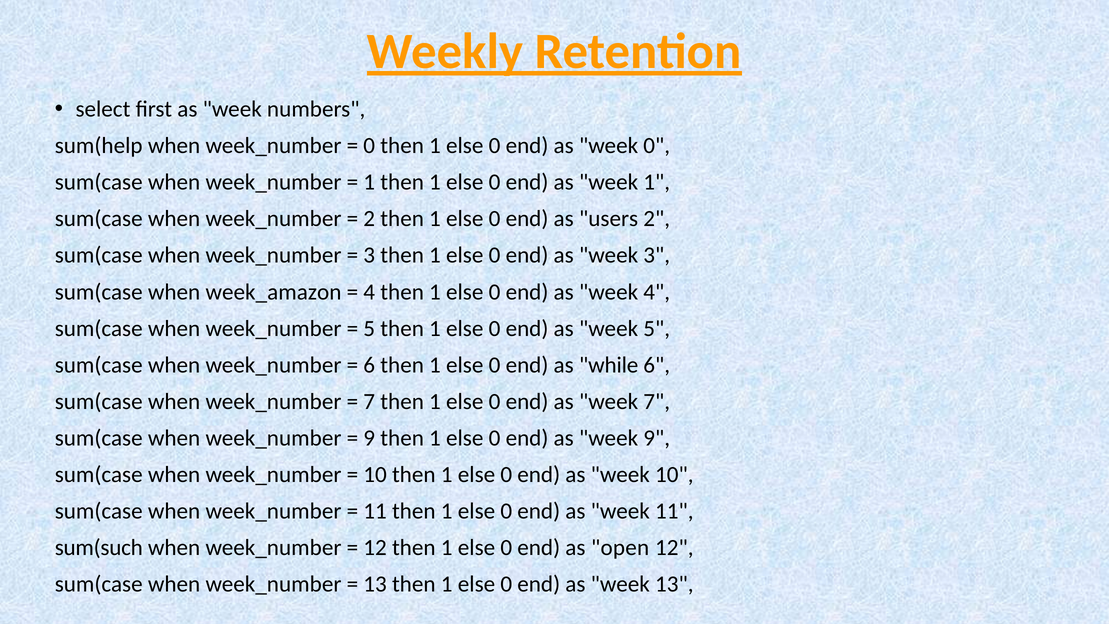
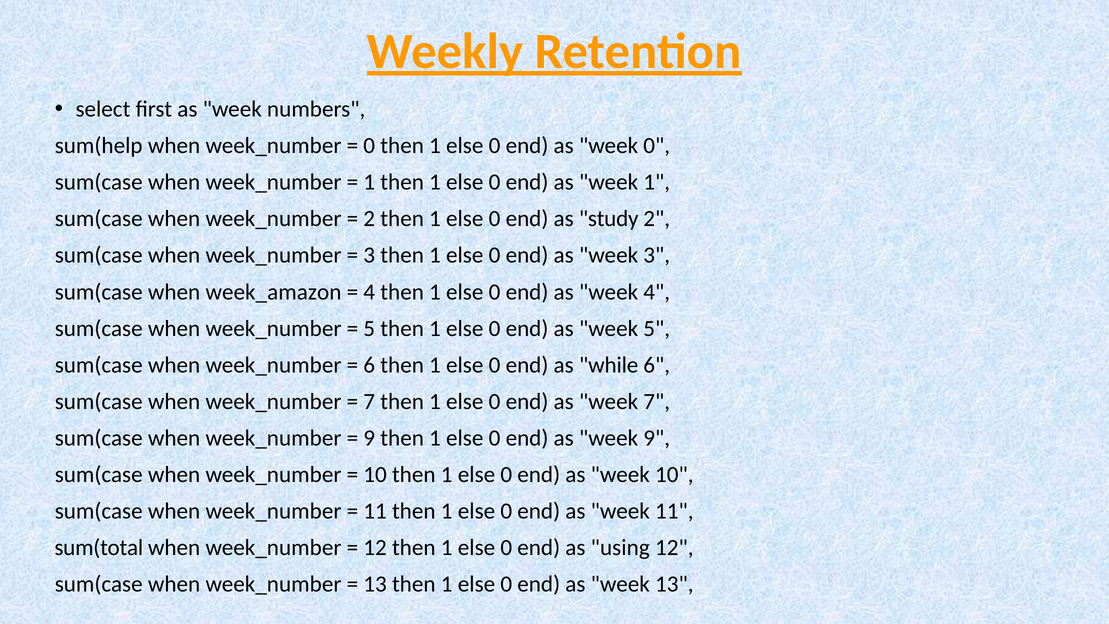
users: users -> study (609, 219)
sum(such: sum(such -> sum(total (99, 547)
open: open -> using (620, 547)
